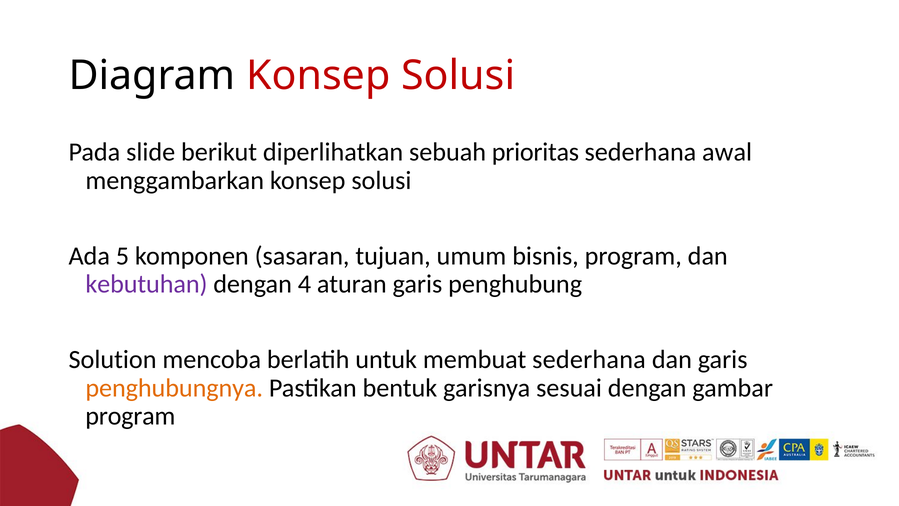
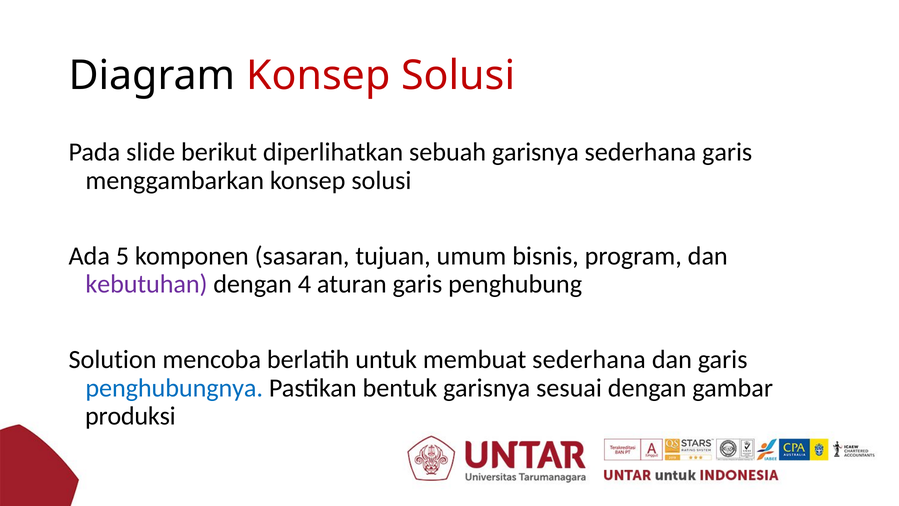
sebuah prioritas: prioritas -> garisnya (535, 152)
sederhana awal: awal -> garis (727, 152)
penghubungnya colour: orange -> blue (174, 388)
program: program -> produksi (130, 416)
